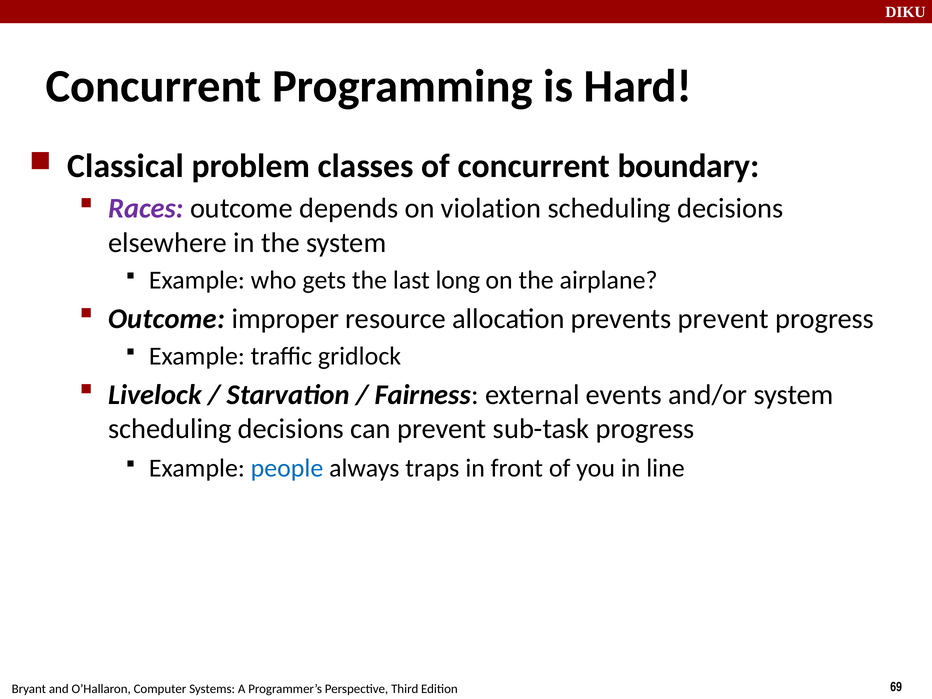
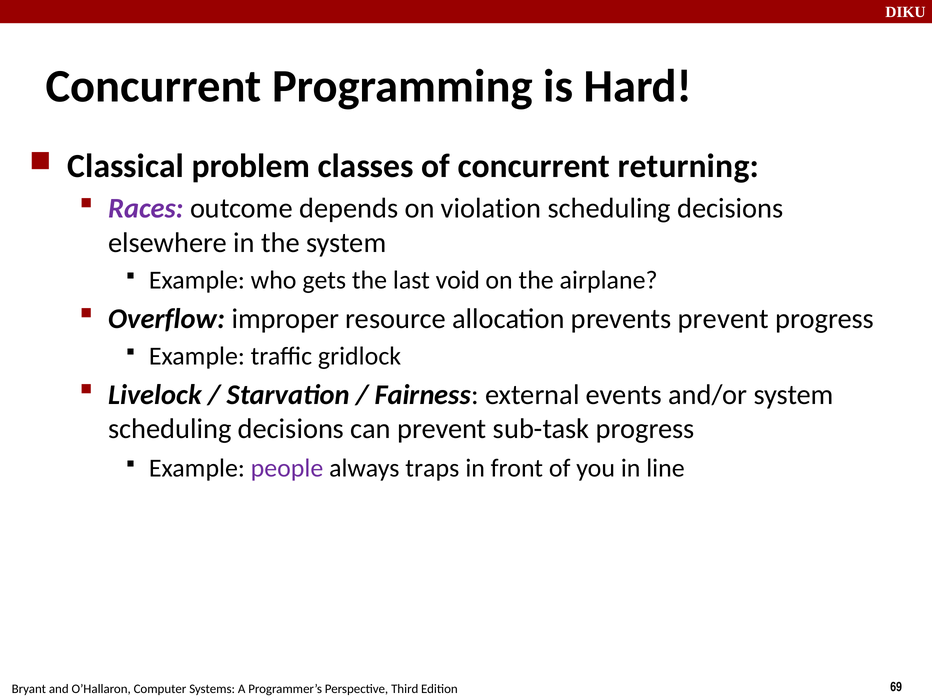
boundary: boundary -> returning (688, 166)
long: long -> void (458, 280)
Outcome: Outcome -> Overflow (167, 319)
people colour: blue -> purple (287, 468)
